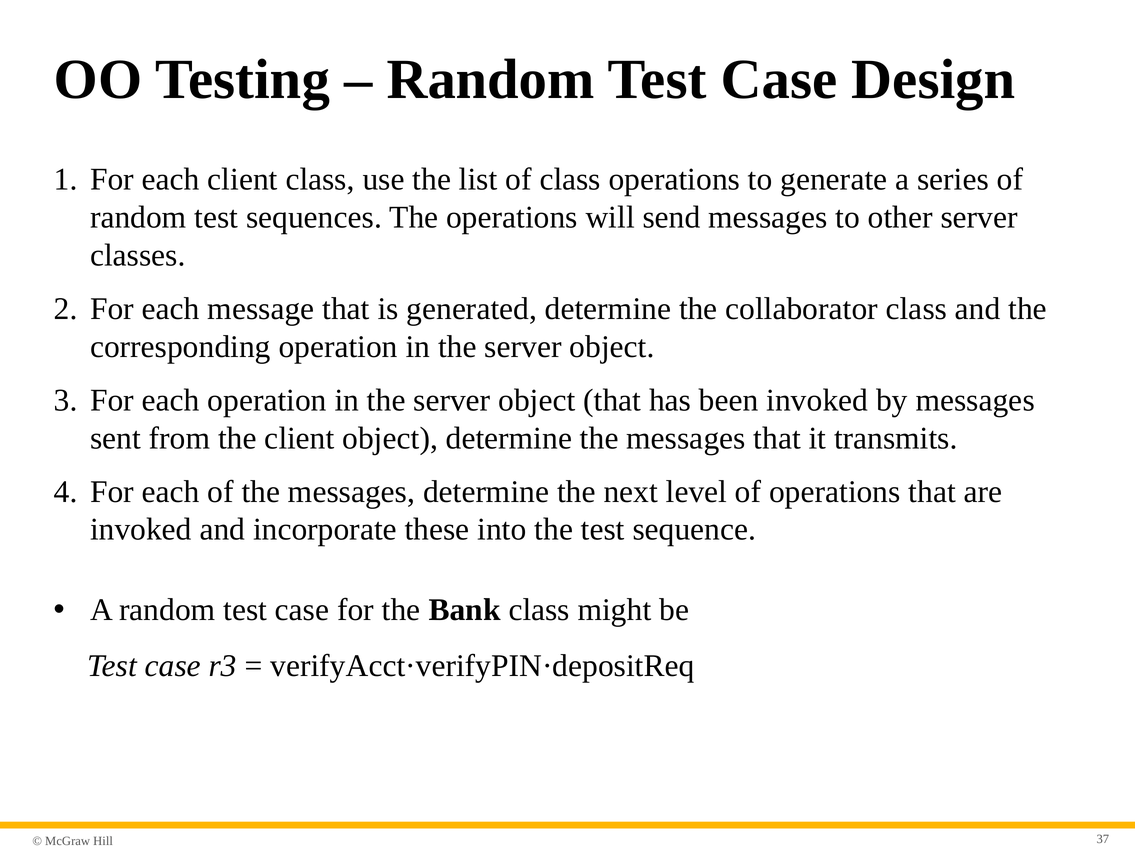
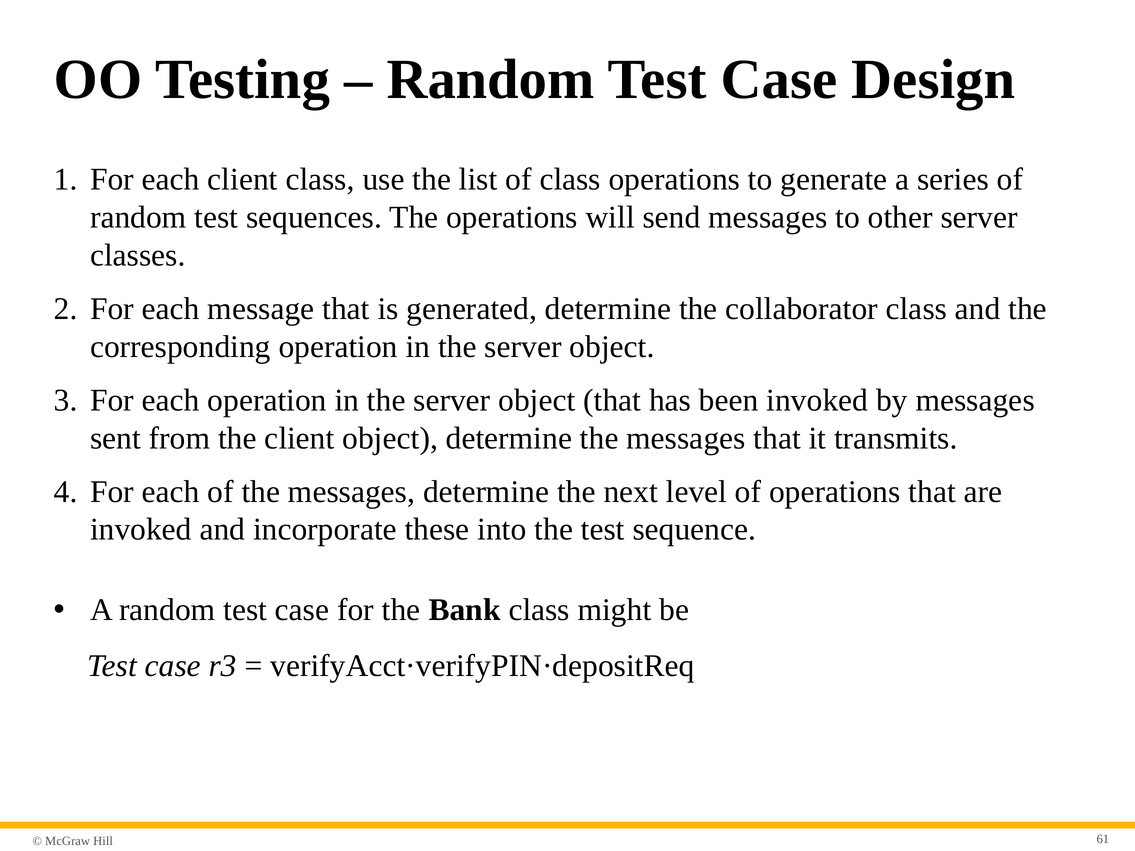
37: 37 -> 61 (1103, 839)
